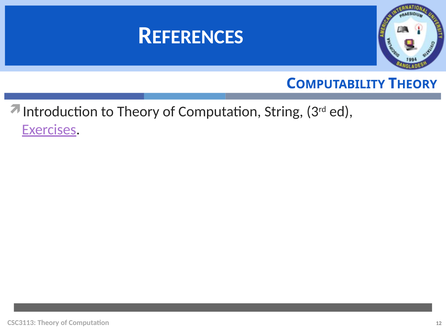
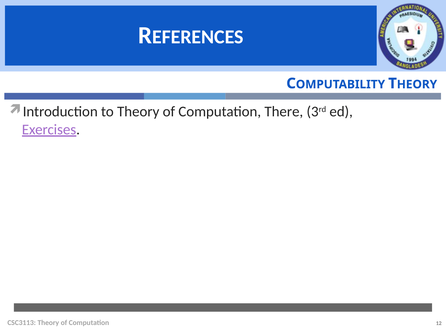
String: String -> There (284, 112)
